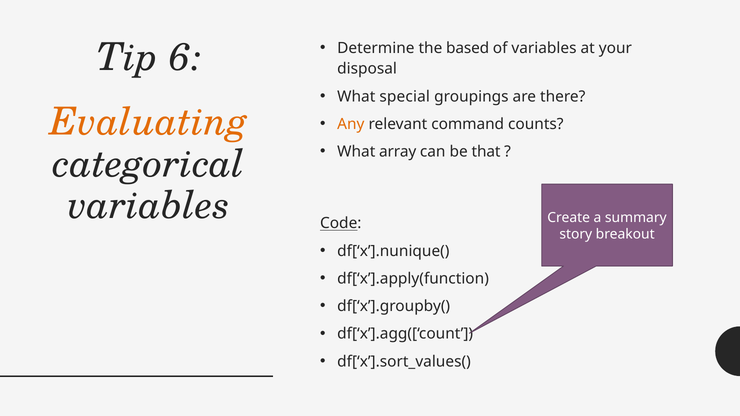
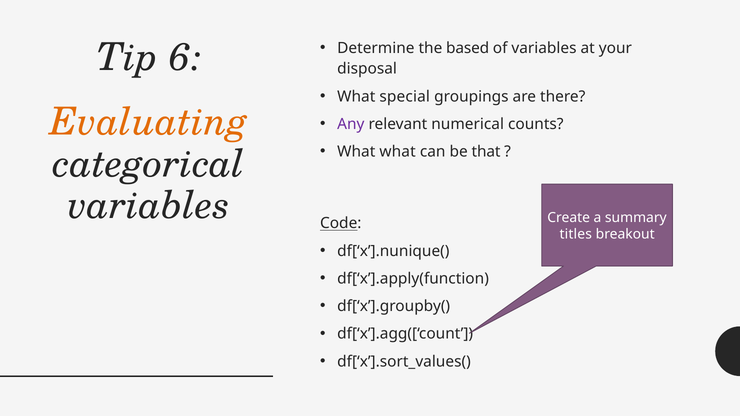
Any colour: orange -> purple (351, 124)
command: command -> numerical (468, 124)
What array: array -> what (398, 152)
story: story -> titles (576, 235)
